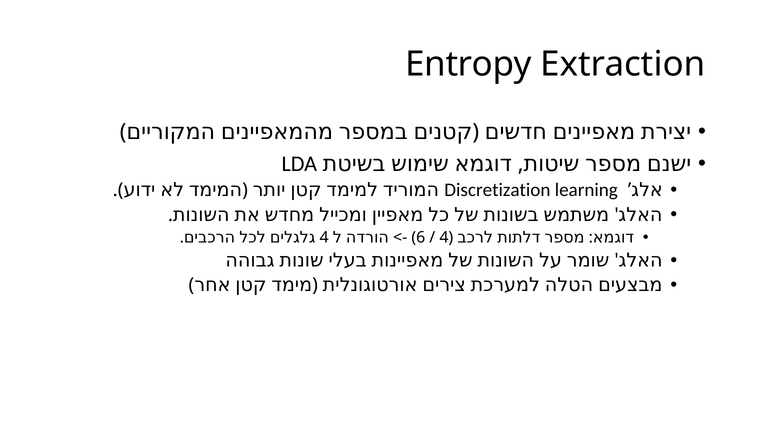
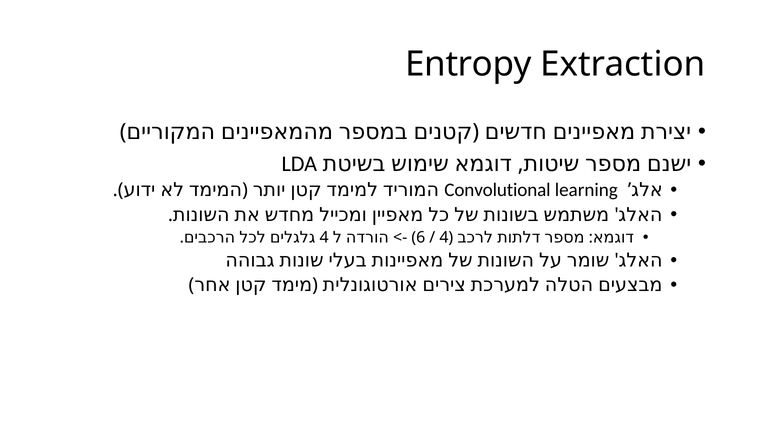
Discretization: Discretization -> Convolutional (497, 190)
